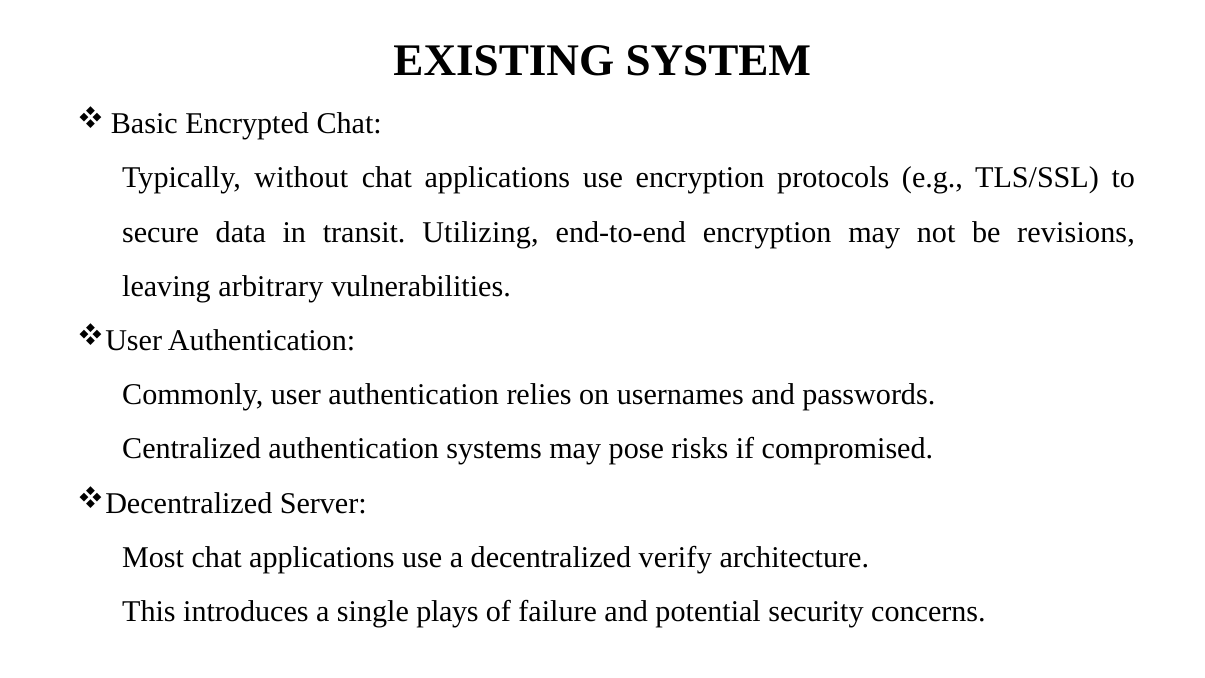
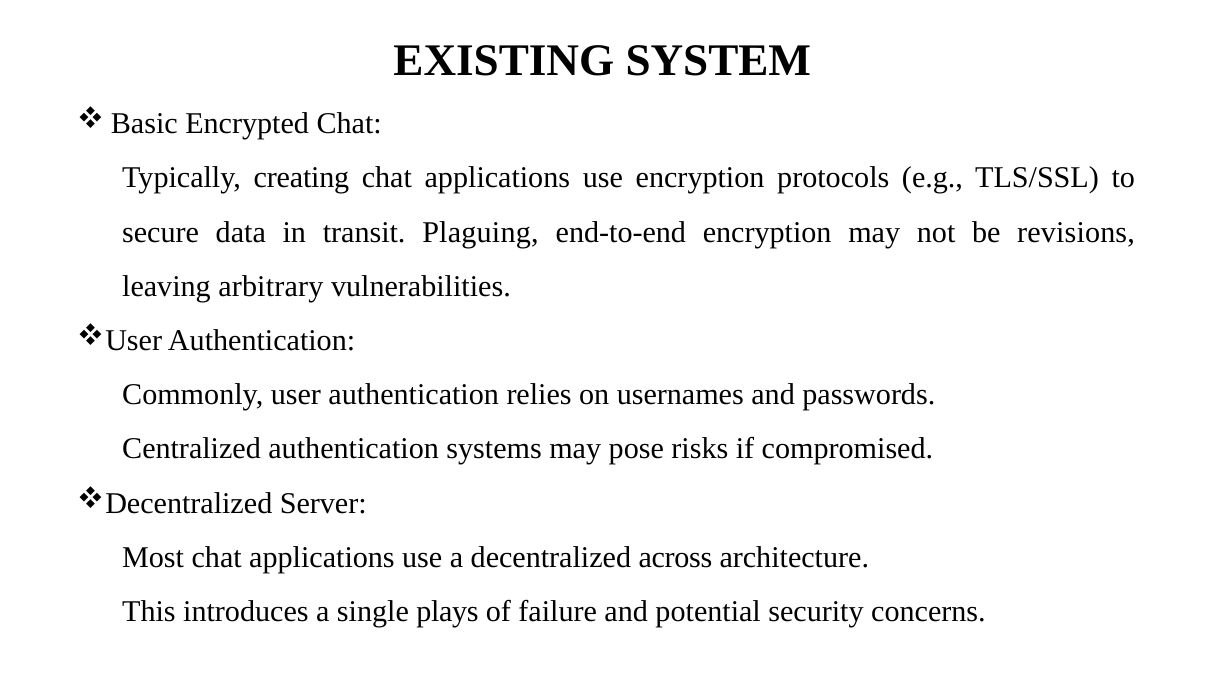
without: without -> creating (301, 178)
Utilizing: Utilizing -> Plaguing (480, 232)
verify: verify -> across (676, 557)
